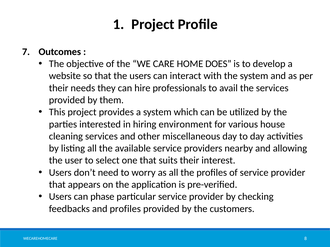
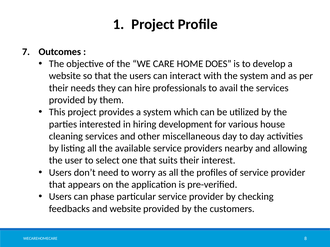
environment: environment -> development (185, 124)
and profiles: profiles -> website (125, 209)
